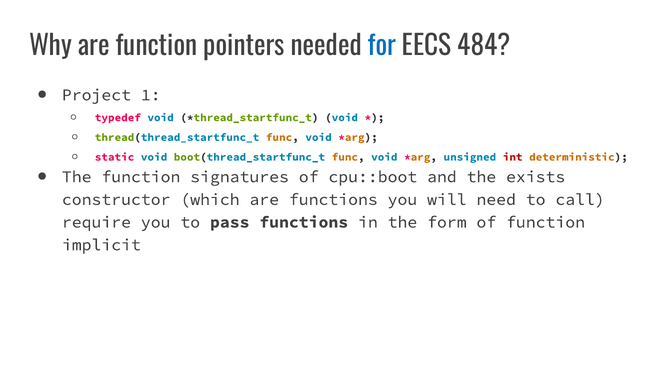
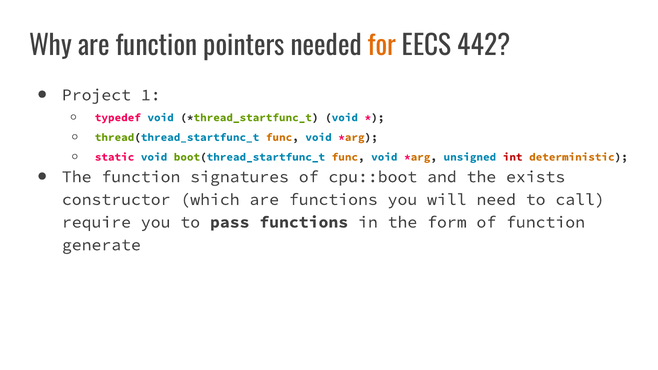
for colour: blue -> orange (382, 46)
484: 484 -> 442 (484, 46)
implicit: implicit -> generate (101, 245)
